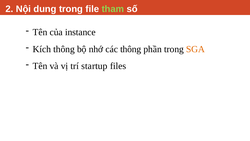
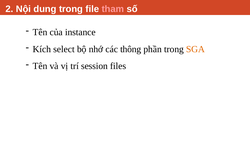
tham colour: light green -> pink (113, 9)
Kích thông: thông -> select (64, 49)
startup: startup -> session (94, 66)
